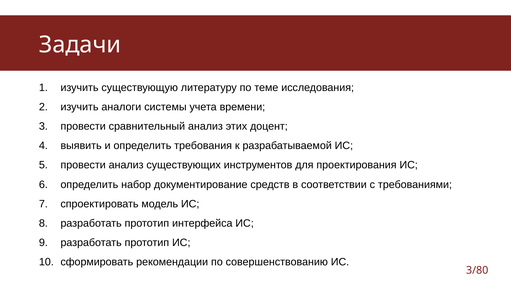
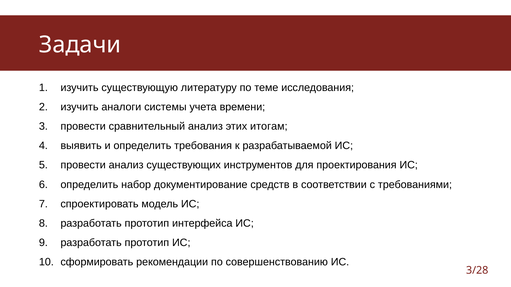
доцент: доцент -> итогам (269, 127)
/80: /80 -> /28 (480, 271)
